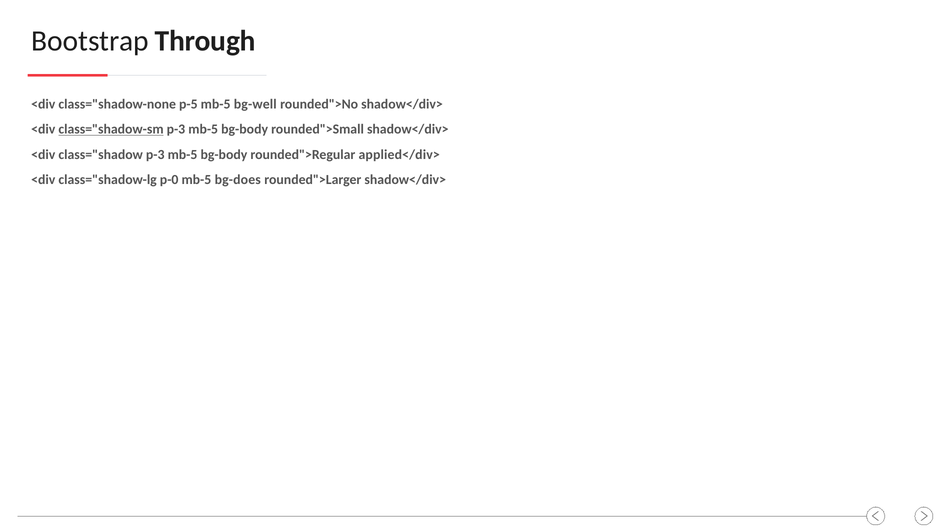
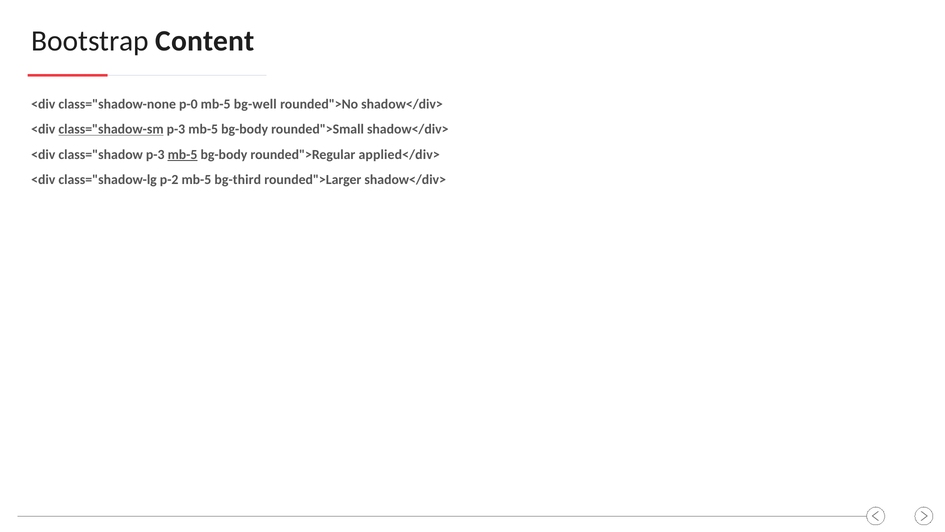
Through: Through -> Content (205, 41)
p-5: p-5 -> p-0 (188, 104)
mb-5 underline: none -> present (183, 154)
p-0: p-0 -> p-2 (169, 180)
bg-does: bg-does -> bg-third (238, 180)
